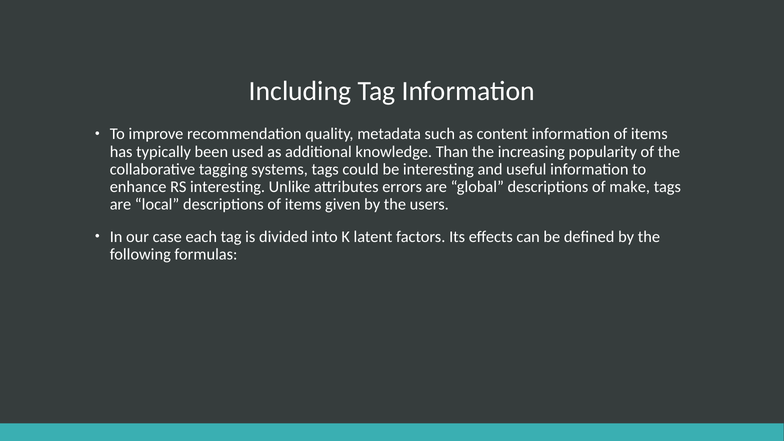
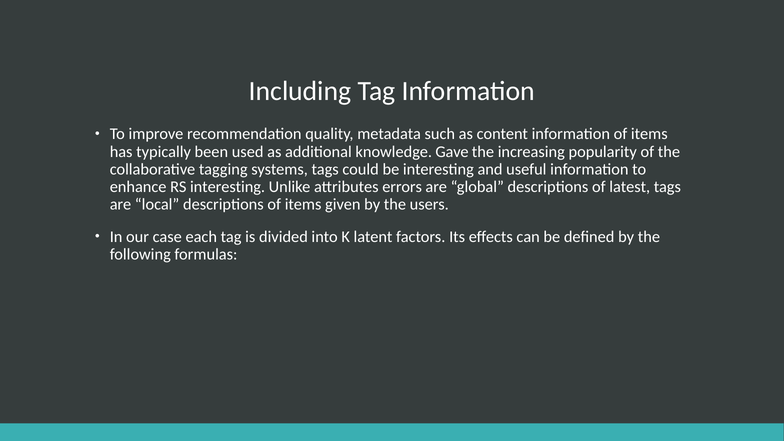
Than: Than -> Gave (452, 152)
make: make -> latest (630, 187)
